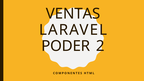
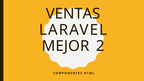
PODER: PODER -> MEJOR (66, 46)
